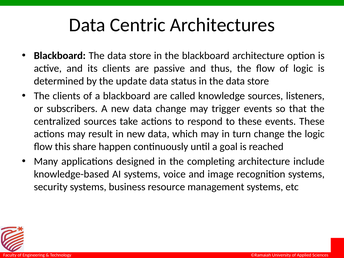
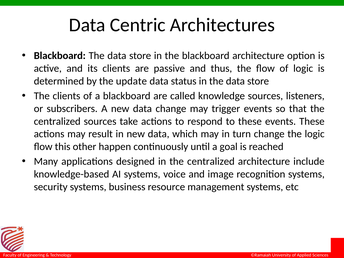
share: share -> other (85, 147)
in the completing: completing -> centralized (211, 161)
